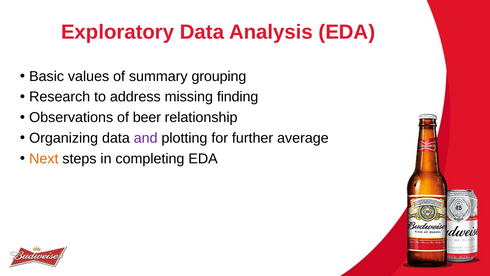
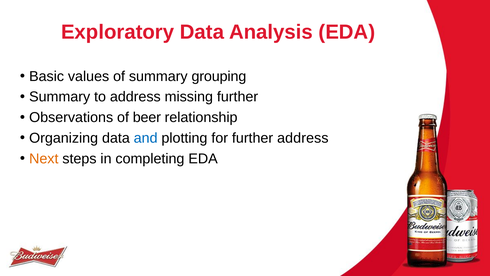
Research: Research -> Summary (60, 97)
missing finding: finding -> further (238, 97)
and colour: purple -> blue (146, 138)
further average: average -> address (303, 138)
